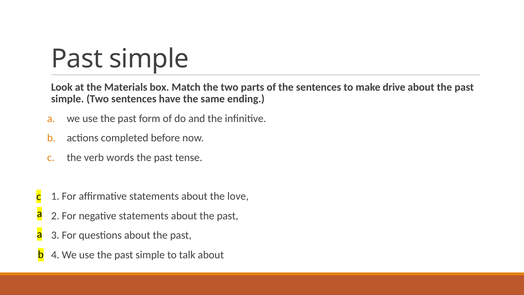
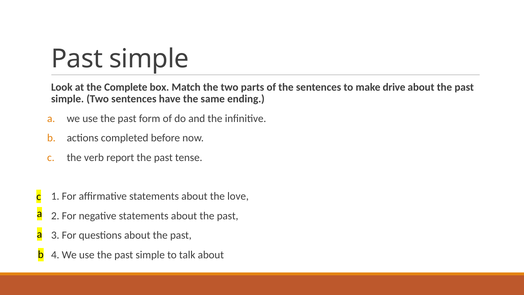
Materials: Materials -> Complete (126, 87)
words: words -> report (120, 157)
